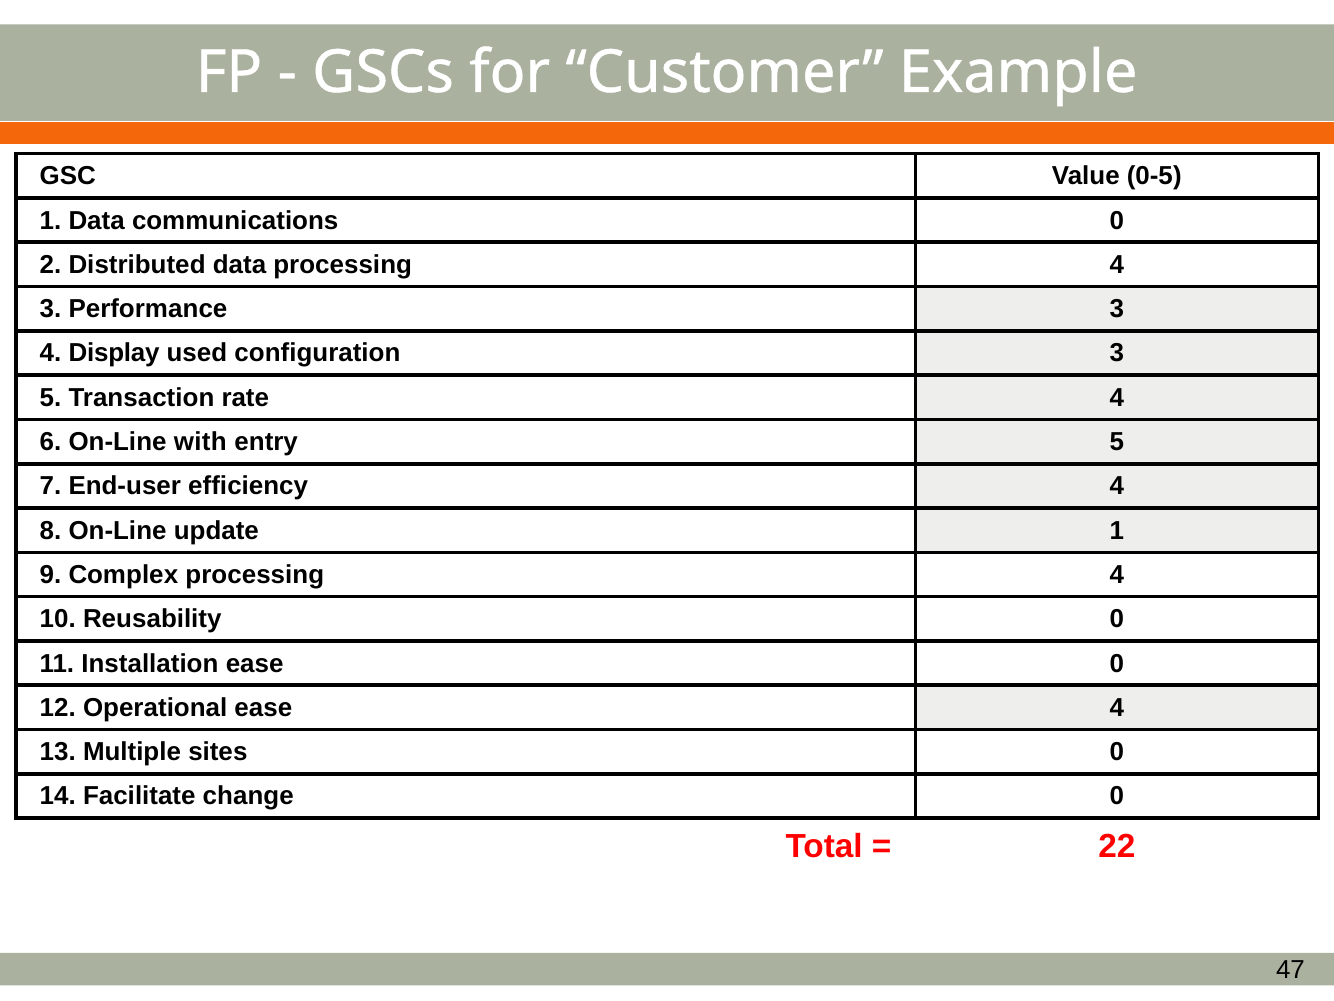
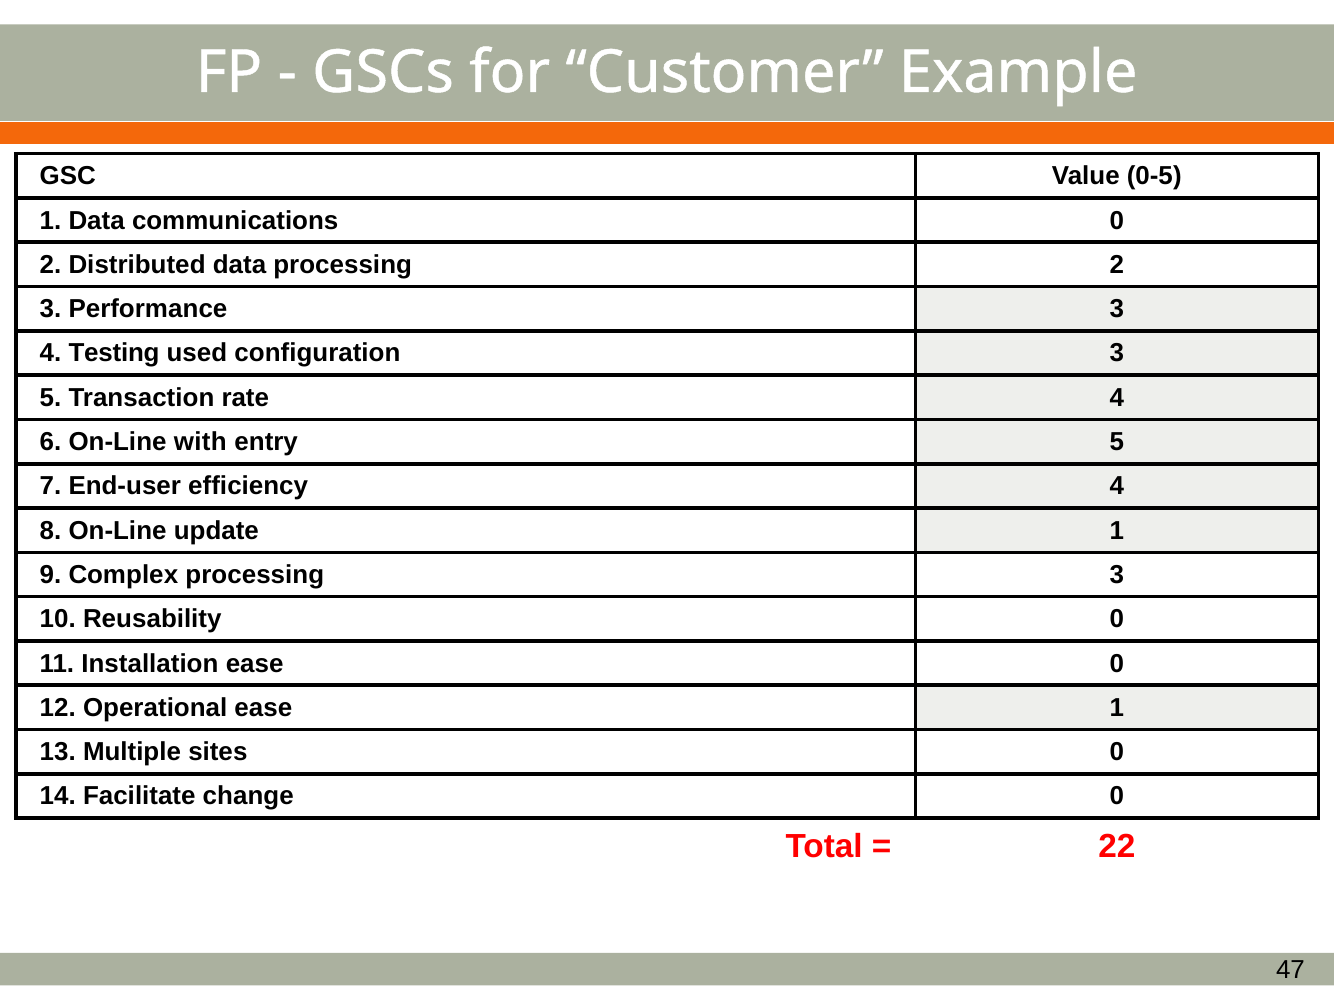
data processing 4: 4 -> 2 (1117, 265)
Display: Display -> Testing (114, 353)
Complex processing 4: 4 -> 3 (1117, 575)
ease 4: 4 -> 1 (1117, 707)
